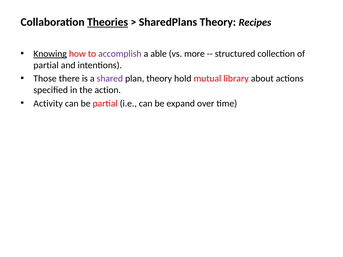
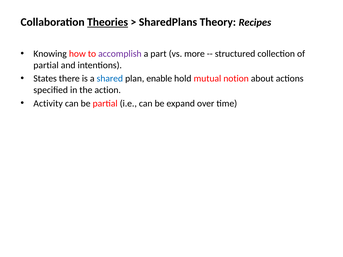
Knowing underline: present -> none (50, 54)
able: able -> part (158, 54)
Those: Those -> States (45, 79)
shared colour: purple -> blue (110, 79)
plan theory: theory -> enable (159, 79)
library: library -> notion (236, 79)
